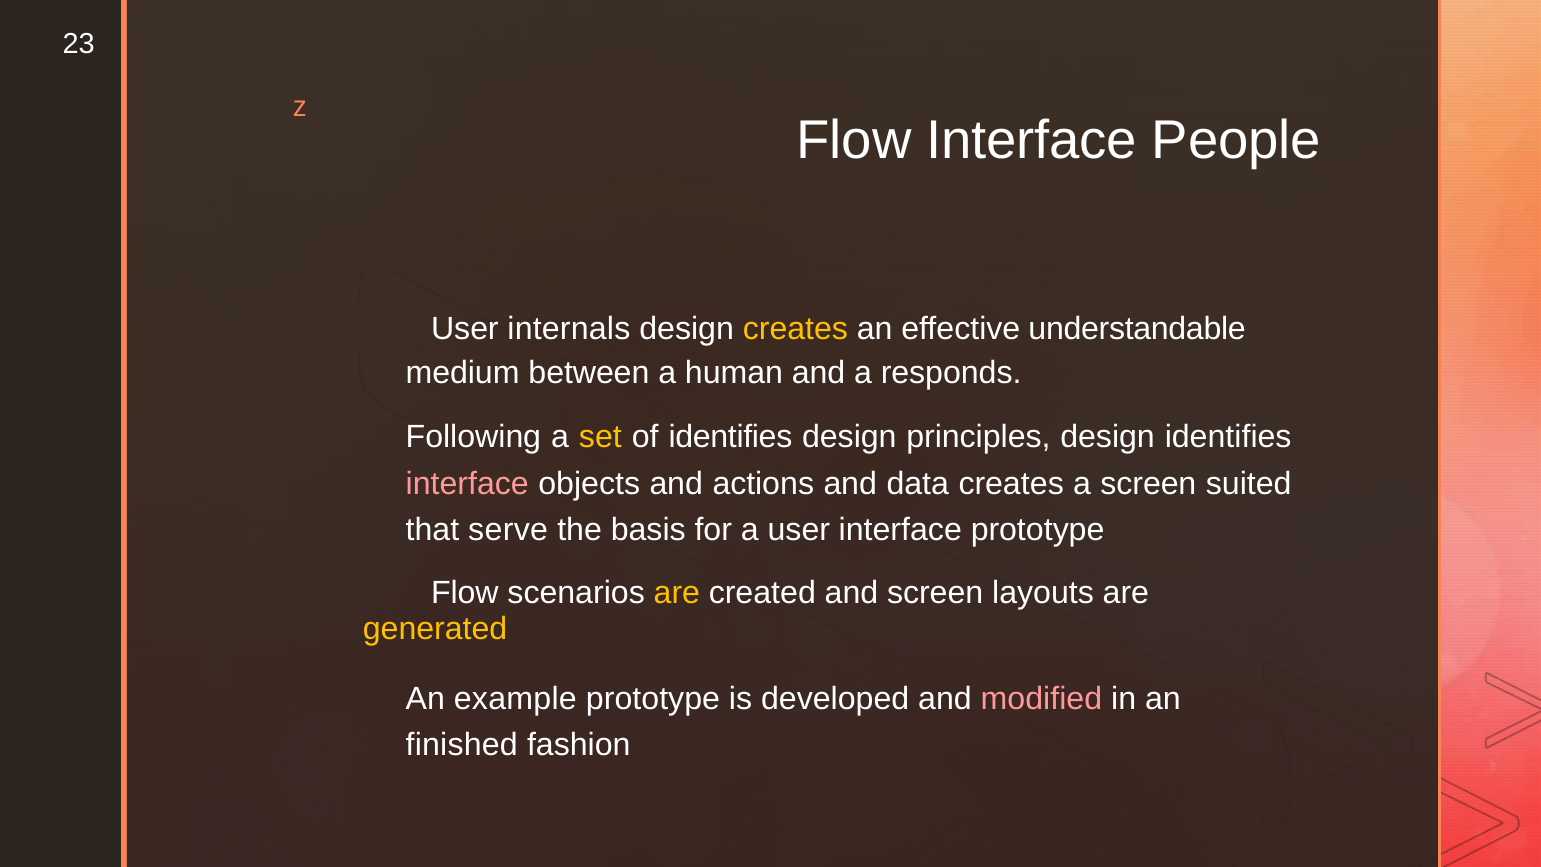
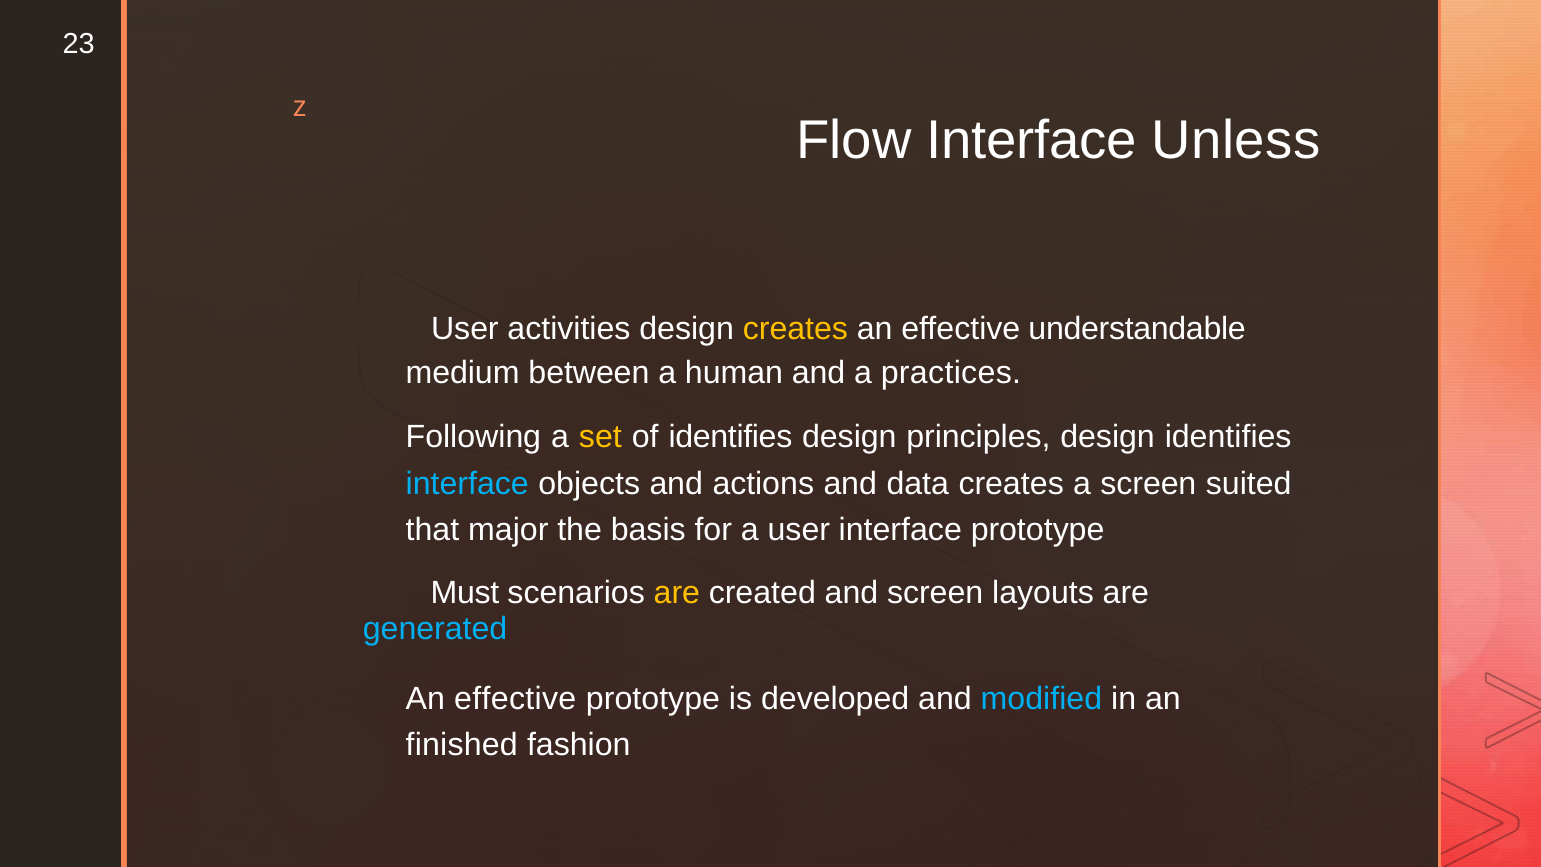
People: People -> Unless (1236, 140)
internals: internals -> activities (569, 329)
responds: responds -> practices (951, 372)
interface colour: pink -> light blue (467, 483)
serve: serve -> major (508, 530)
Flow: Flow -> Must (465, 592)
generated colour: yellow -> light blue (435, 629)
example: example -> effective (515, 699)
modified colour: pink -> light blue (1041, 699)
